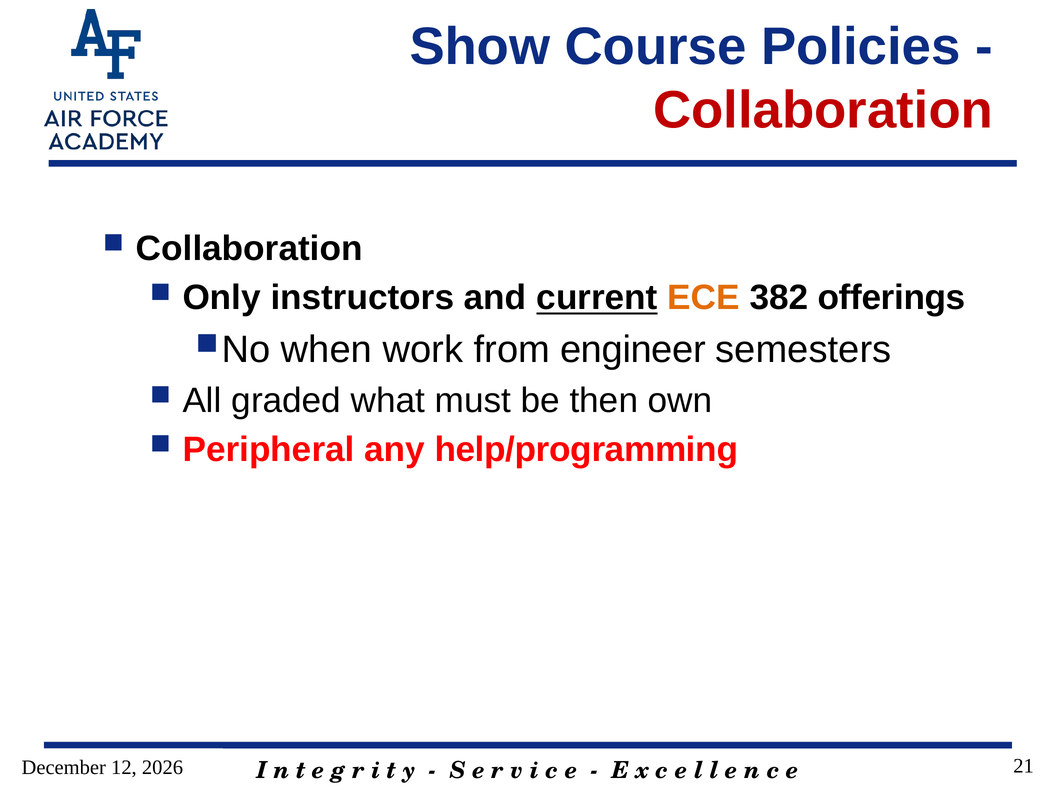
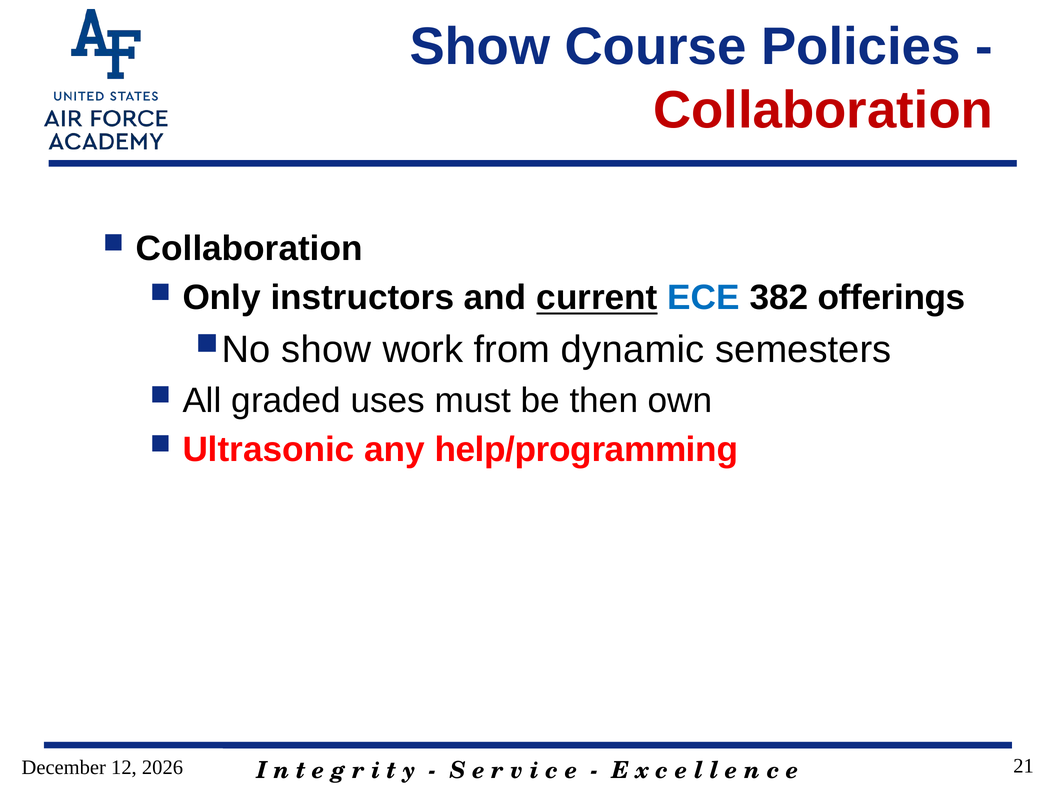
ECE colour: orange -> blue (704, 298)
when: when -> show (326, 350)
engineer: engineer -> dynamic (633, 350)
what: what -> uses (388, 400)
Peripheral: Peripheral -> Ultrasonic (269, 450)
